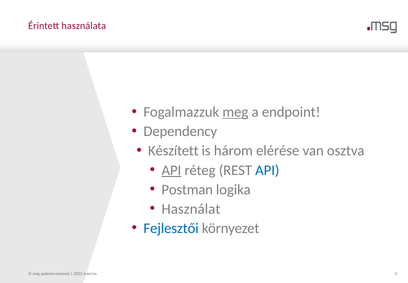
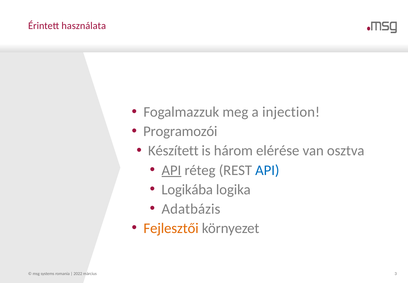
meg underline: present -> none (235, 112)
endpoint: endpoint -> injection (291, 112)
Dependency: Dependency -> Programozói (180, 131)
Postman: Postman -> Logikába (187, 189)
Használat: Használat -> Adatbázis (191, 209)
Fejlesztői colour: blue -> orange (171, 228)
